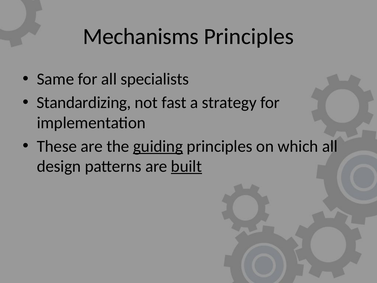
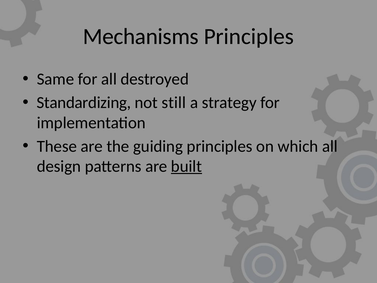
specialists: specialists -> destroyed (155, 79)
fast: fast -> still (174, 103)
guiding underline: present -> none (158, 146)
